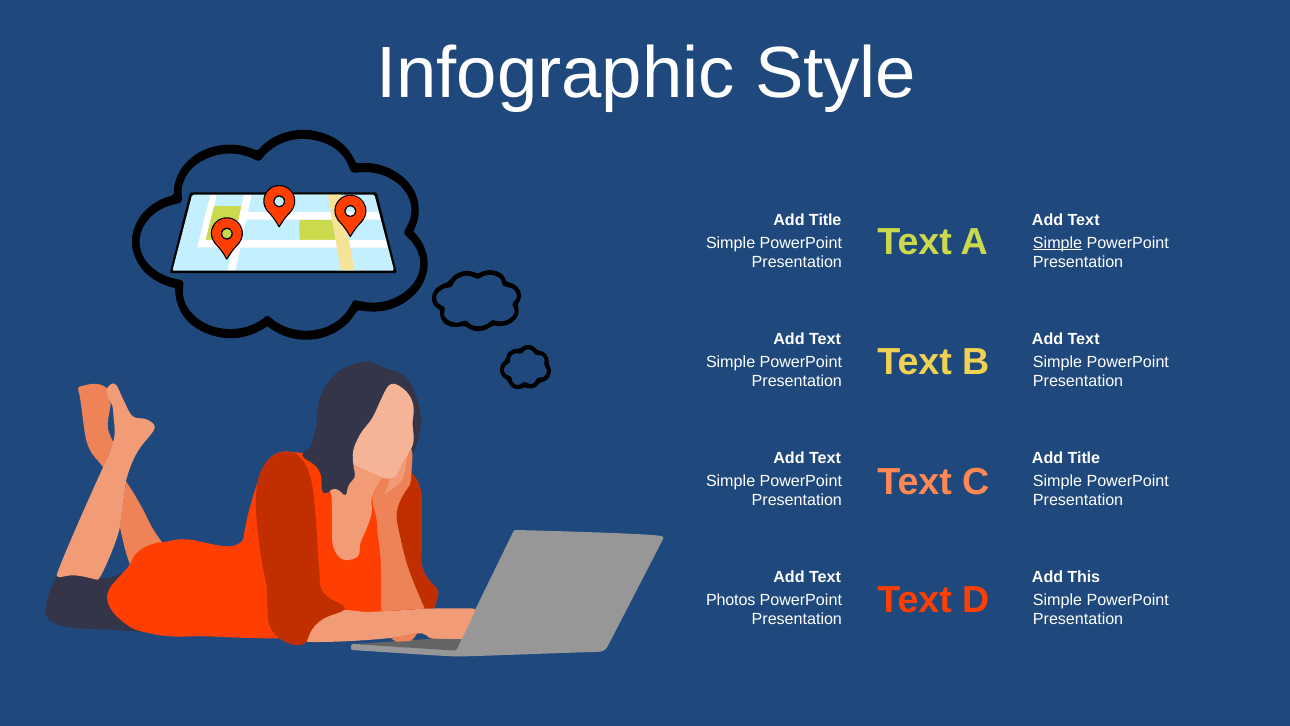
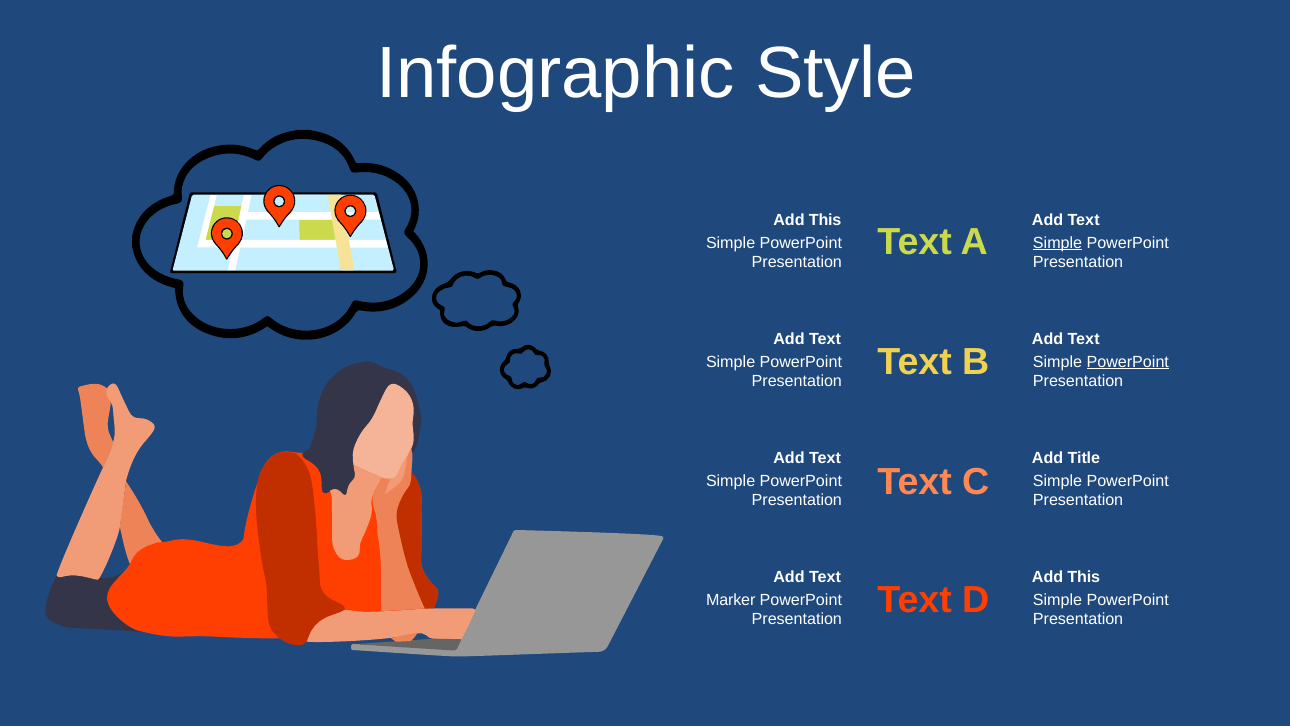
Title: Title -> This (825, 220)
PowerPoint underline: none -> present (1128, 362)
Photos: Photos -> Marker (731, 600)
